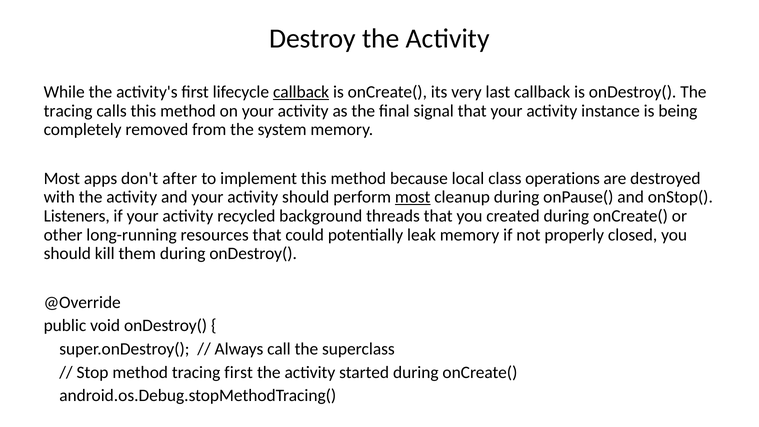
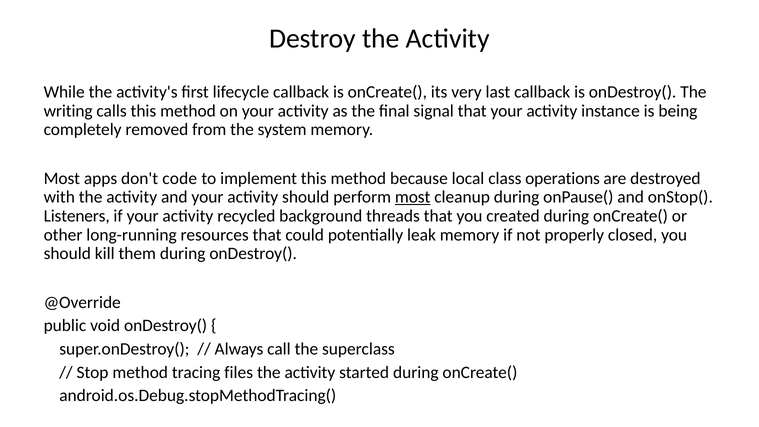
callback underline: present -> none (301, 92)
tracing: tracing -> writing (68, 111)
after: after -> code (180, 178)
tracing first: first -> files (239, 372)
